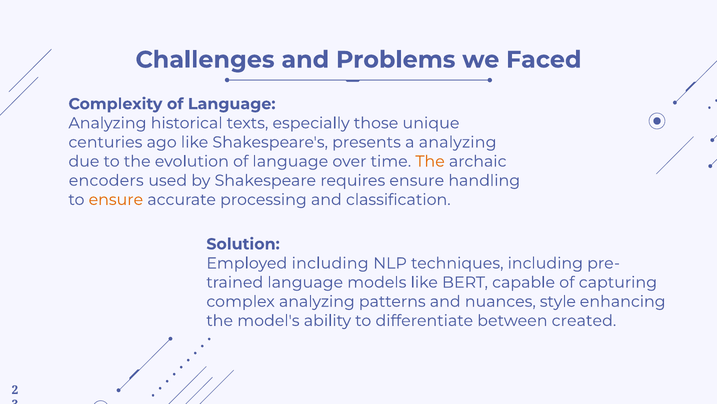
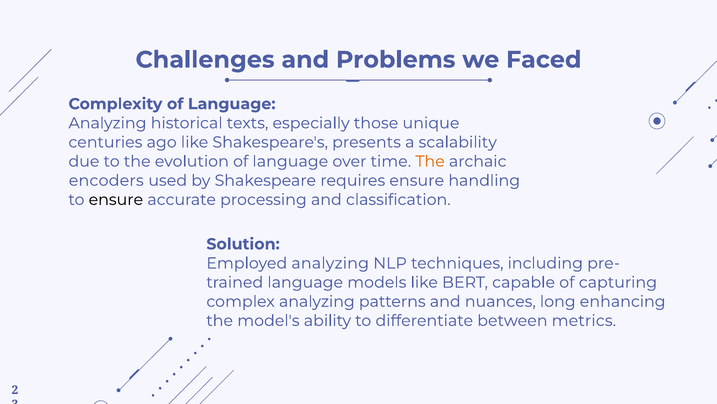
a analyzing: analyzing -> scalability (458, 142)
ensure colour: orange -> black (116, 199)
Employed including: including -> analyzing (330, 263)
style: style -> long (558, 301)
created: created -> metrics (584, 320)
